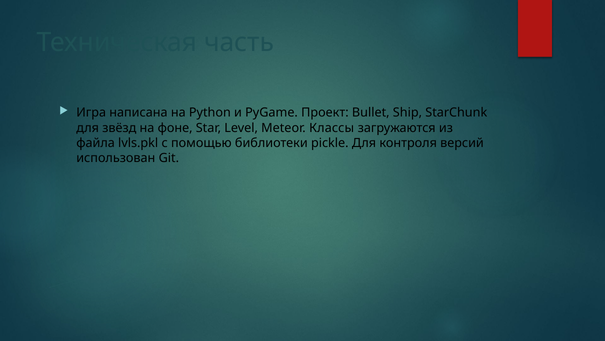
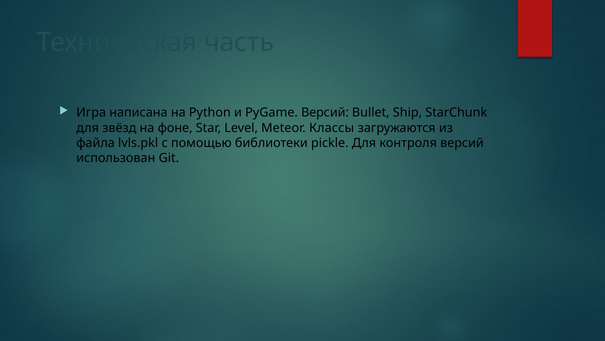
PyGame Проект: Проект -> Версий (325, 113)
